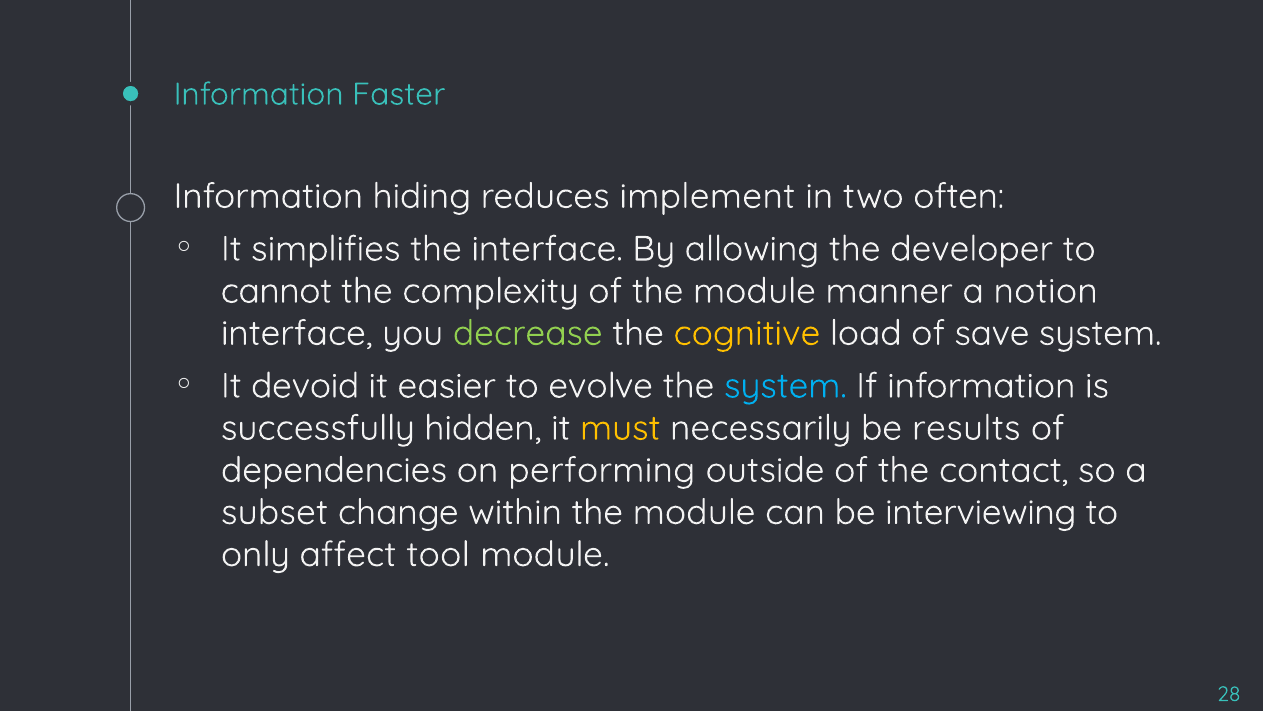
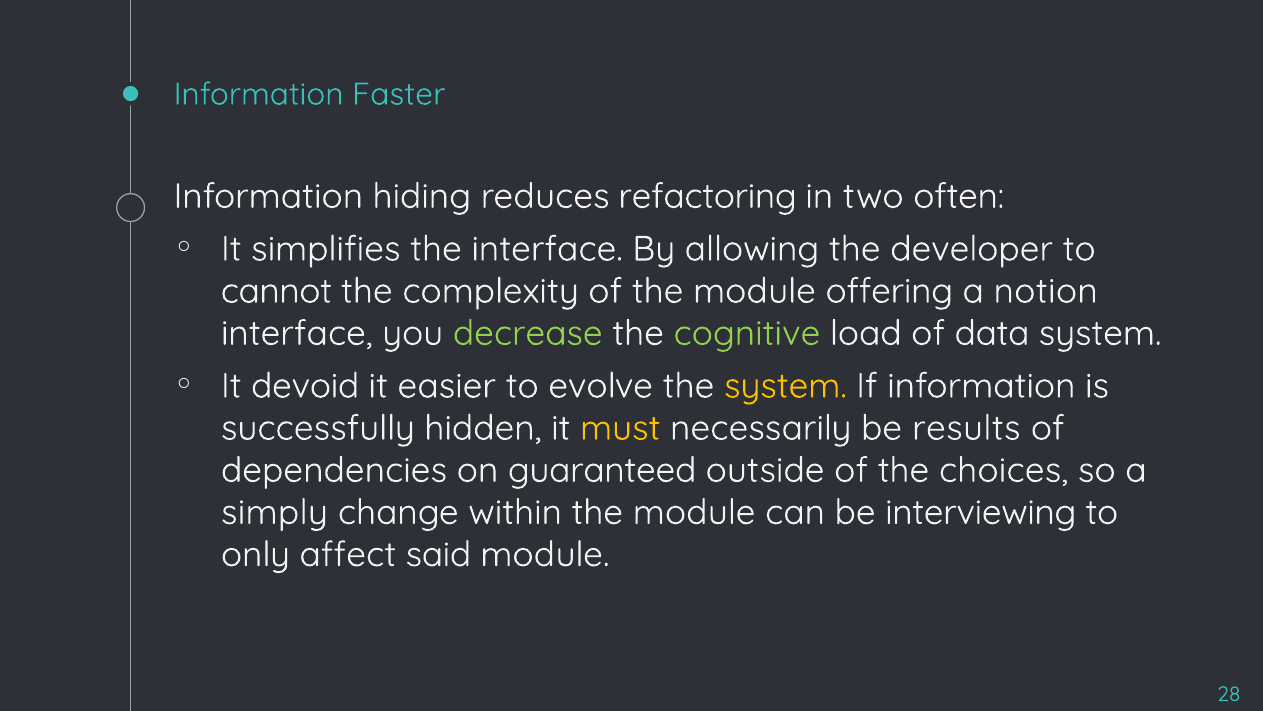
implement: implement -> refactoring (708, 196)
manner: manner -> offering (889, 291)
cognitive colour: yellow -> light green (747, 333)
save: save -> data (992, 333)
system colour: light blue -> yellow (785, 386)
performing: performing -> guaranteed (602, 470)
contact: contact -> choices (1004, 470)
subset: subset -> simply (274, 512)
tool: tool -> said (438, 554)
